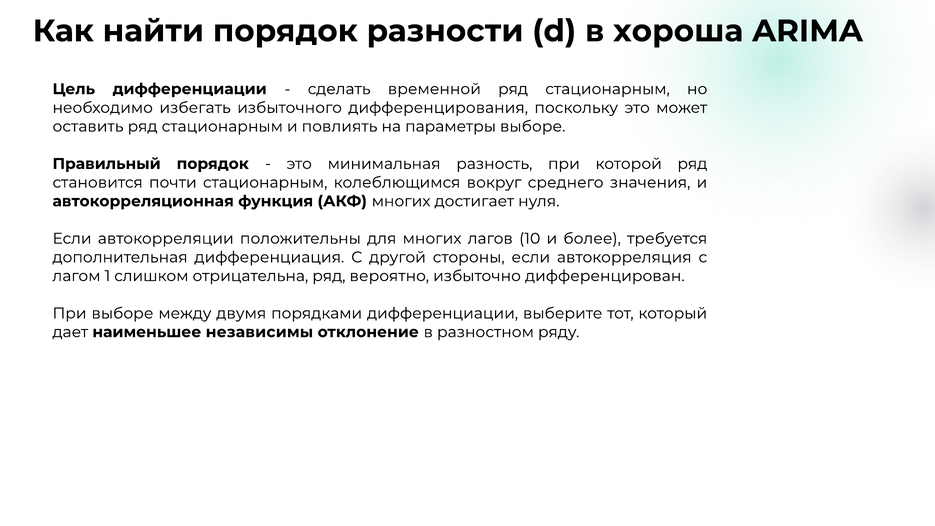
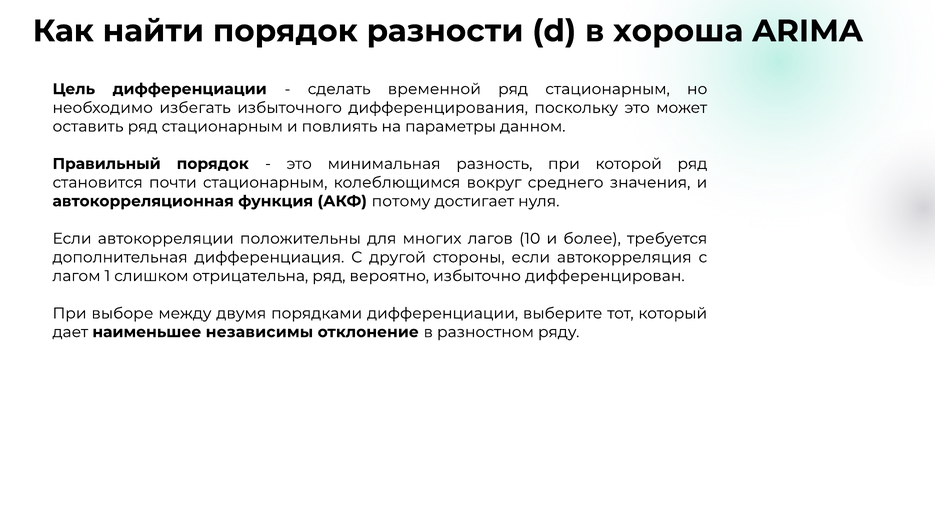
параметры выборе: выборе -> данном (533, 126)
АКФ многих: многих -> потому (401, 201)
